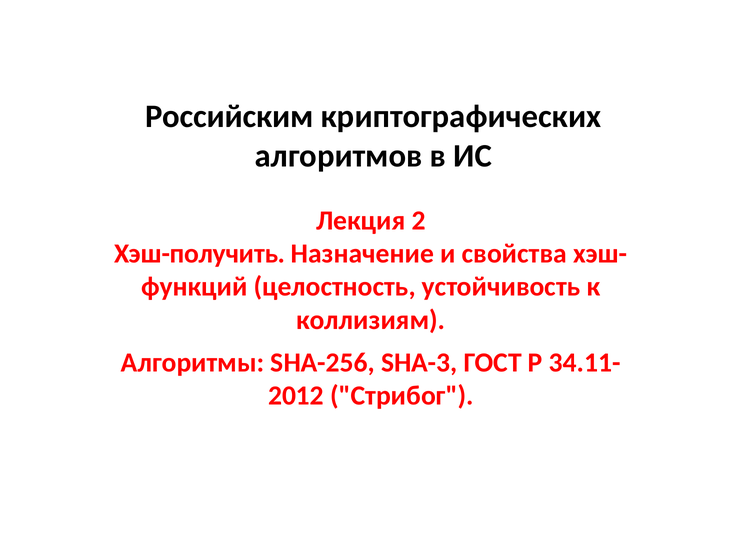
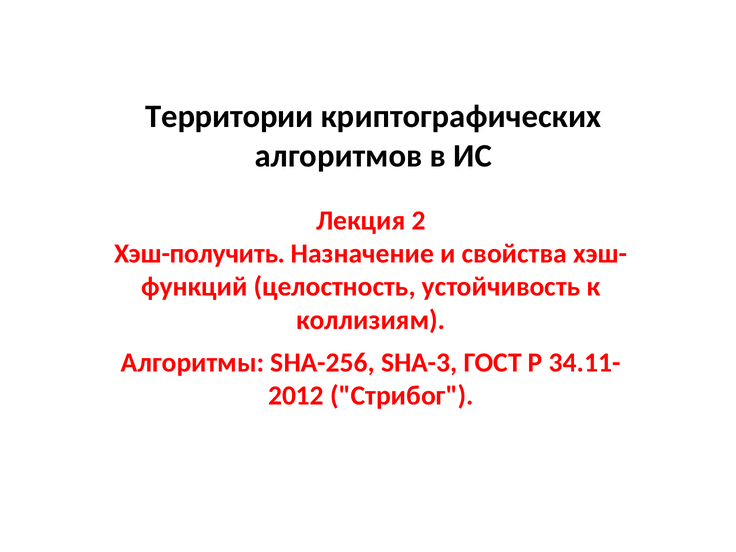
Российским: Российским -> Территории (229, 117)
